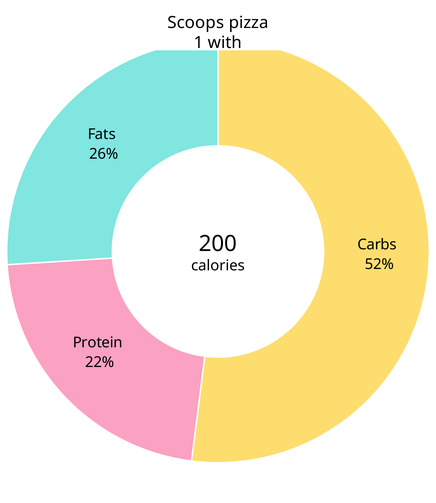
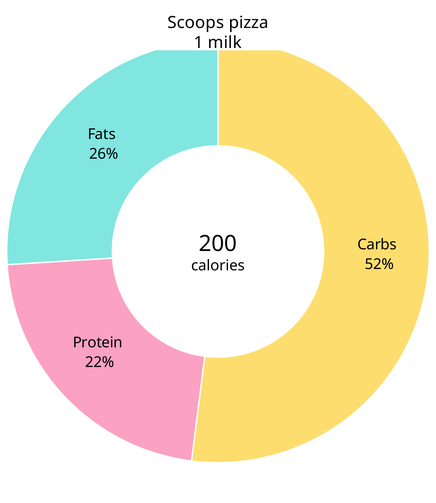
with: with -> milk (225, 43)
